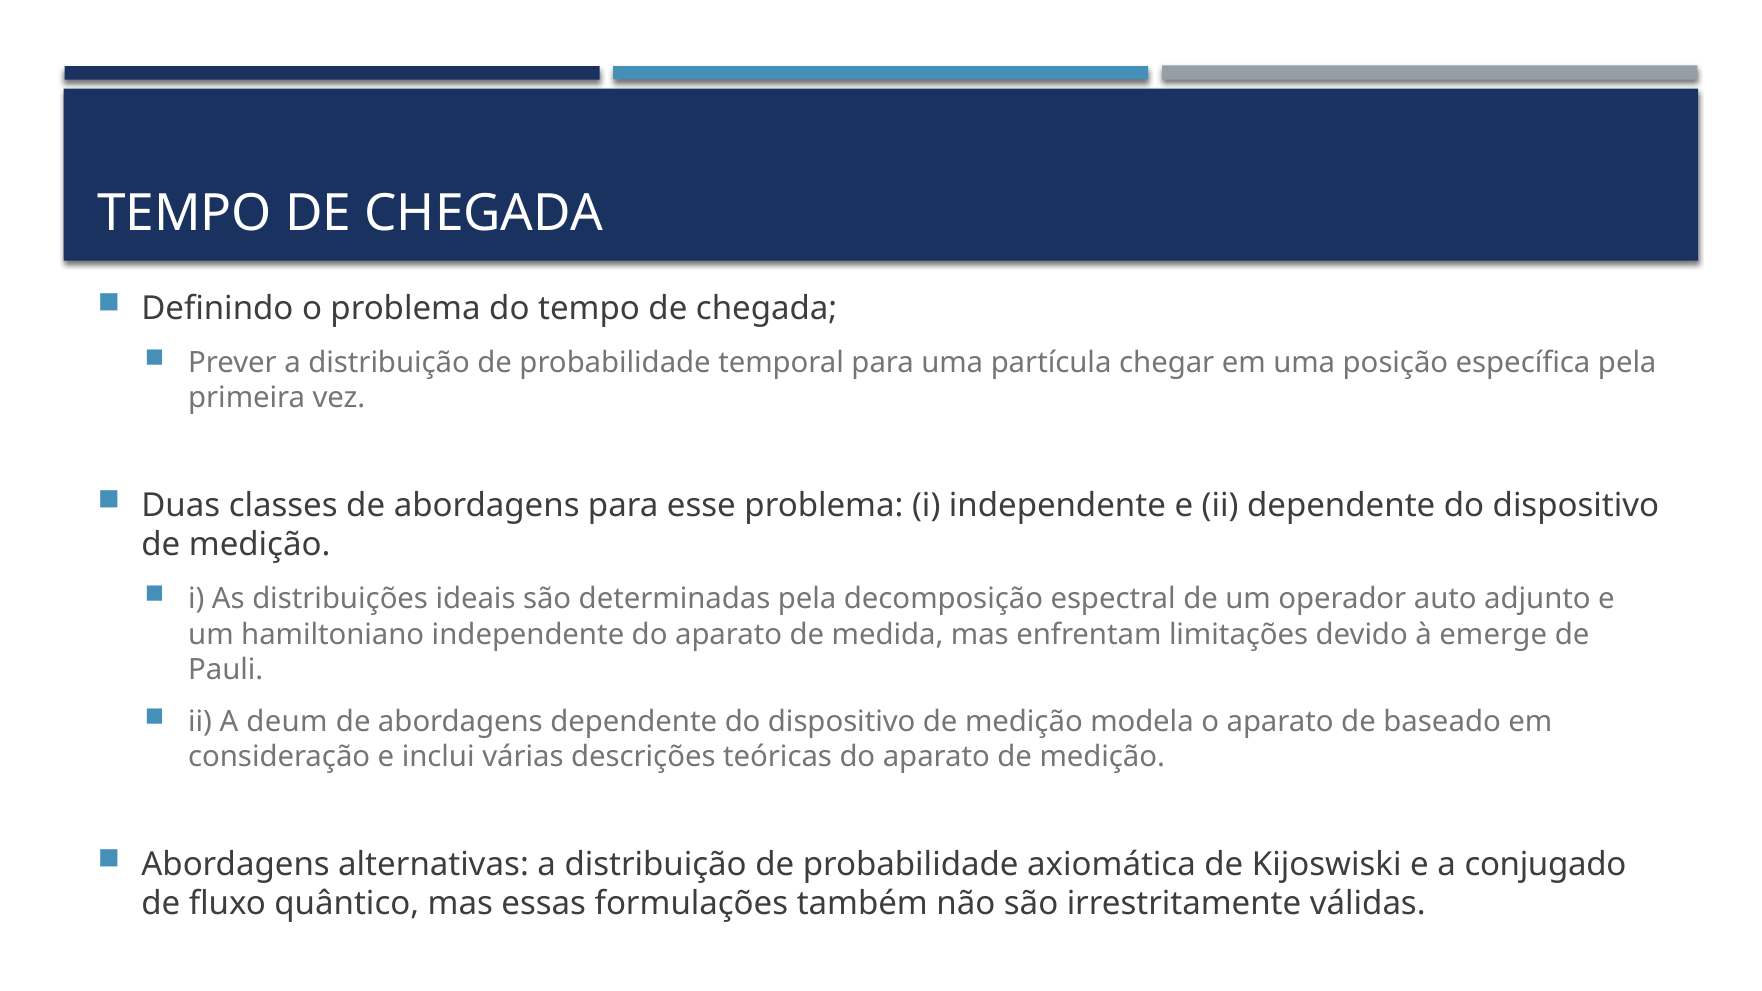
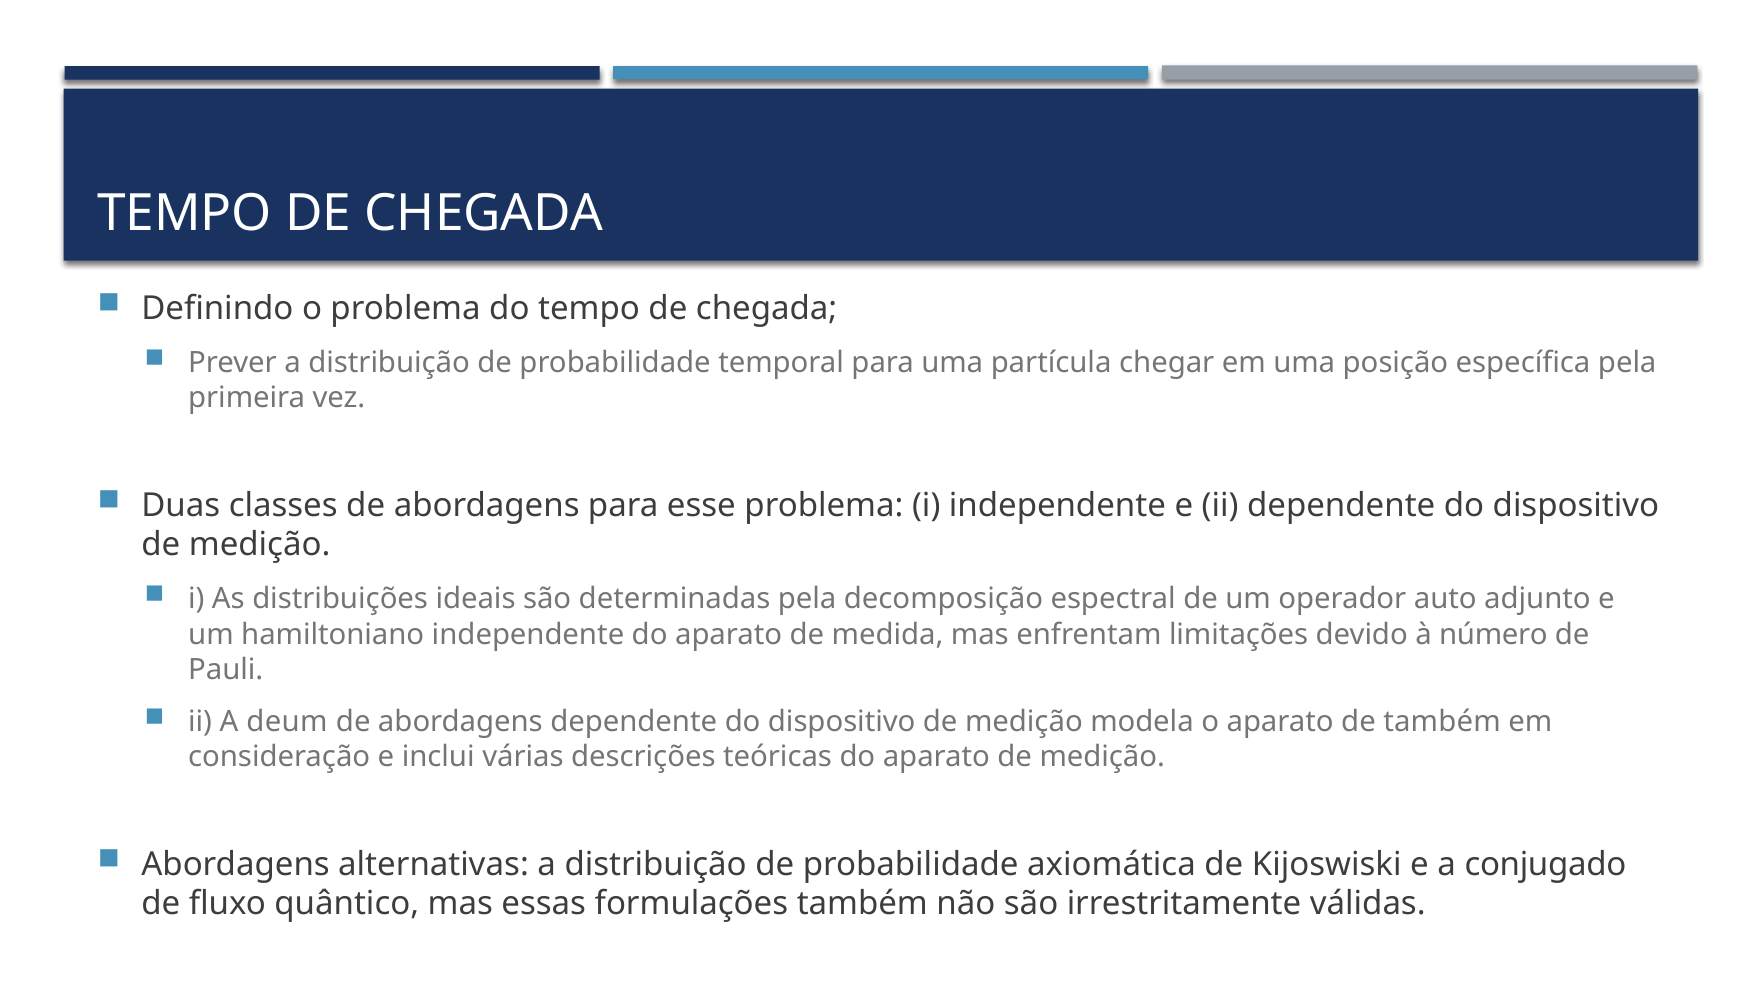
emerge: emerge -> número (1493, 634)
de baseado: baseado -> também (1442, 722)
